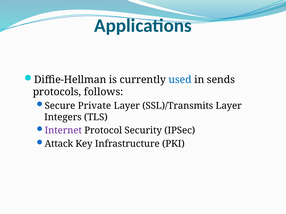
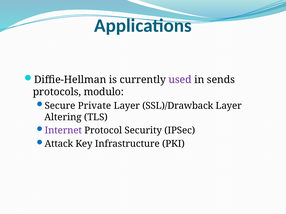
used colour: blue -> purple (180, 80)
follows: follows -> modulo (104, 92)
SSL)/Transmits: SSL)/Transmits -> SSL)/Drawback (178, 106)
Integers: Integers -> Altering (63, 117)
